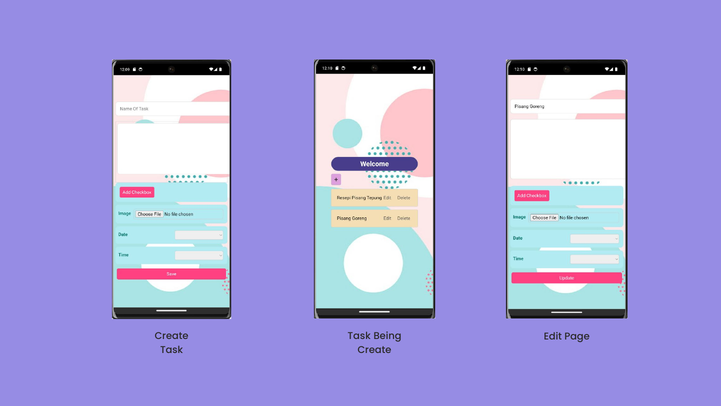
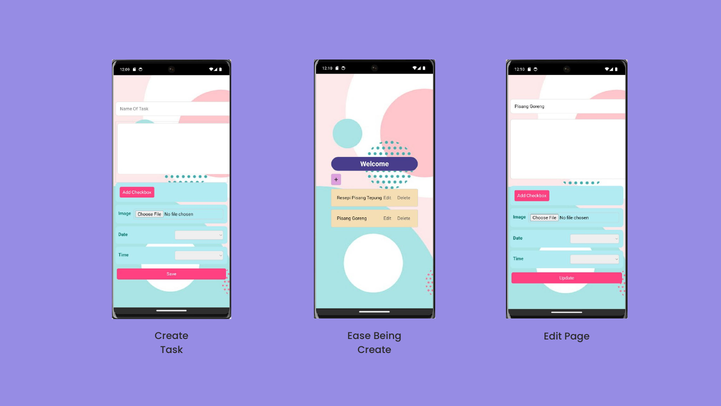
Task: Task -> Ease (359, 336)
